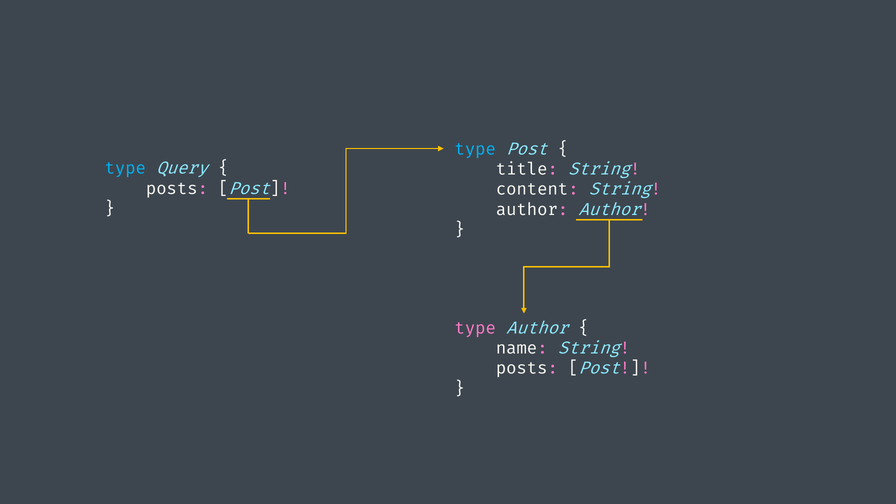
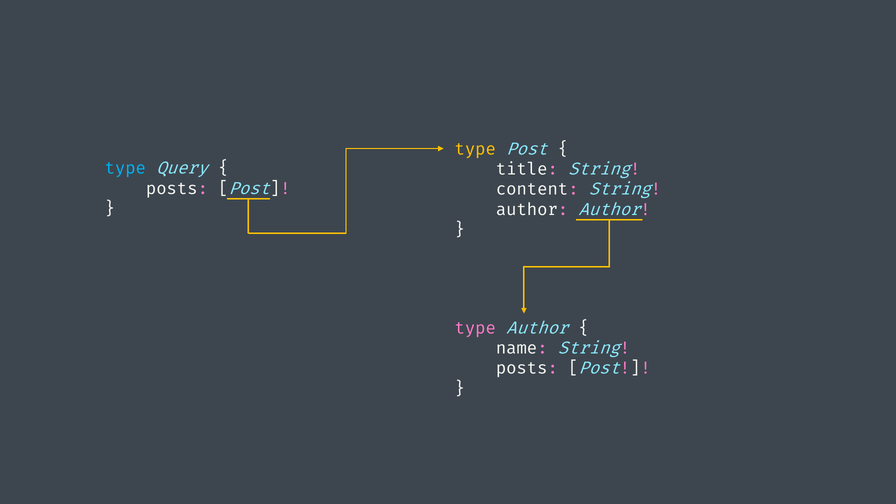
type colour: light blue -> yellow (475, 149)
